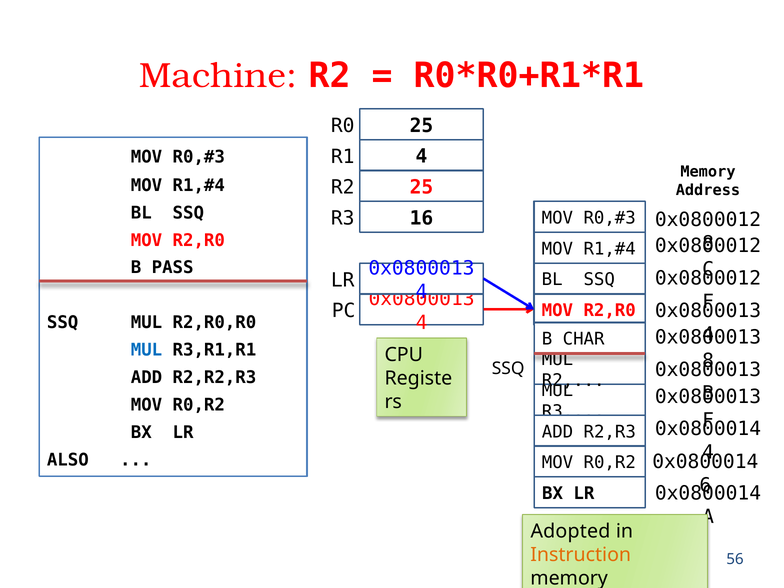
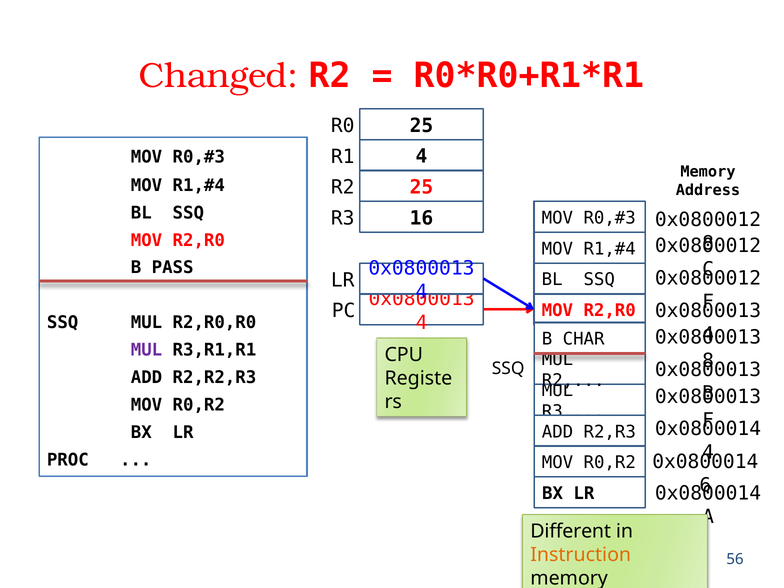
Machine: Machine -> Changed (219, 76)
MUL colour: blue -> purple (147, 350)
ALSO: ALSO -> PROC (68, 460)
Adopted: Adopted -> Different (571, 531)
